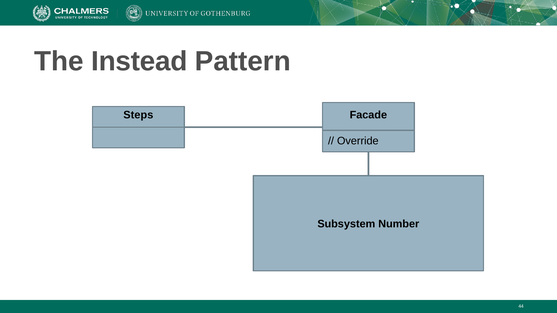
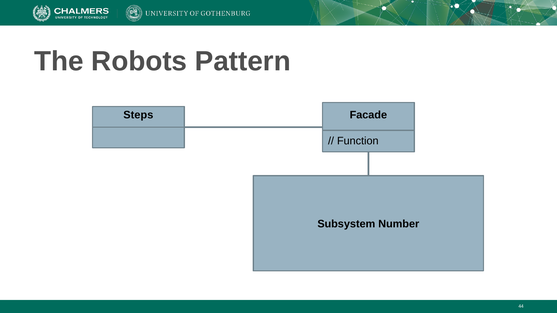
Instead: Instead -> Robots (139, 62)
Override: Override -> Function (358, 141)
